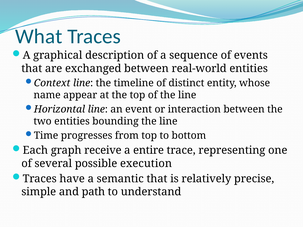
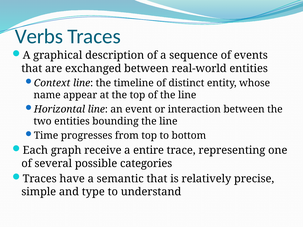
What: What -> Verbs (39, 36)
execution: execution -> categories (146, 164)
path: path -> type (93, 192)
